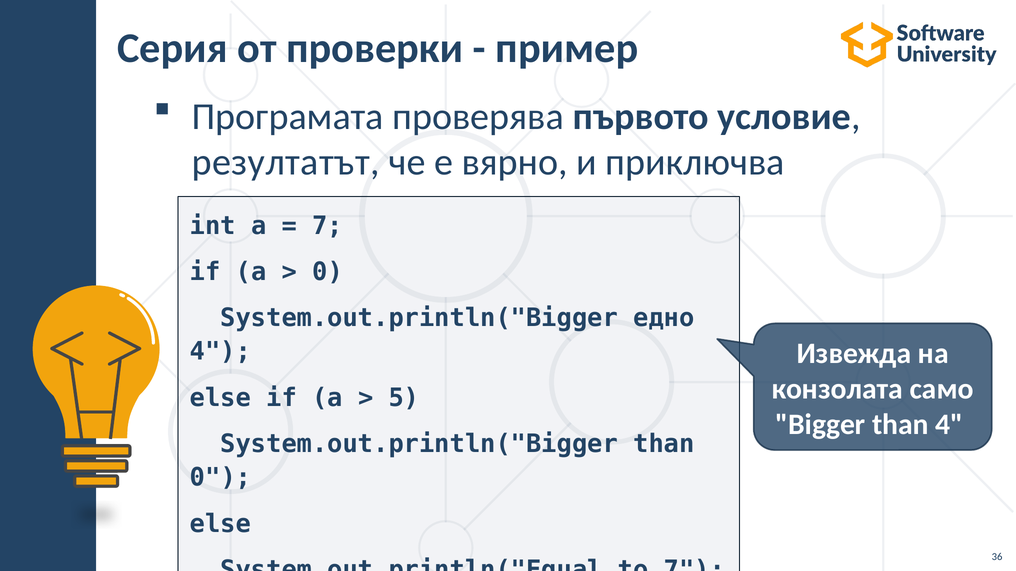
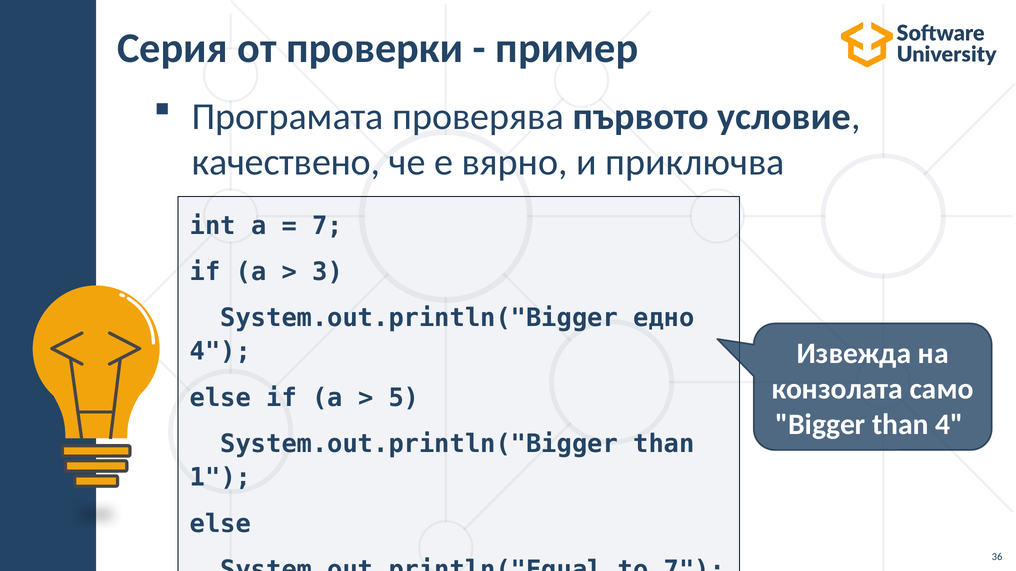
резултатът: резултатът -> качествено (286, 162)
0: 0 -> 3 (328, 272)
0: 0 -> 1 (221, 478)
